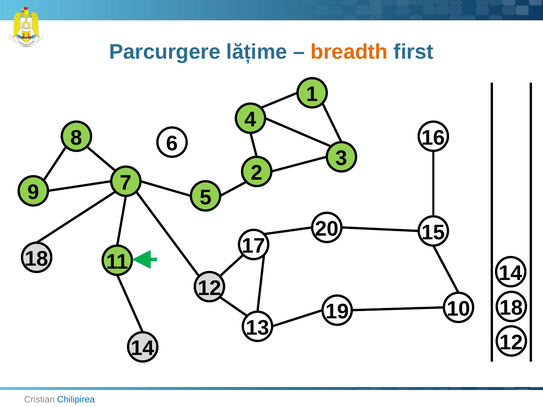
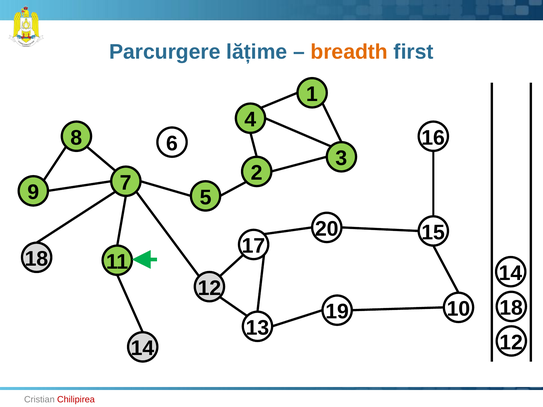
Chilipirea colour: blue -> red (76, 400)
